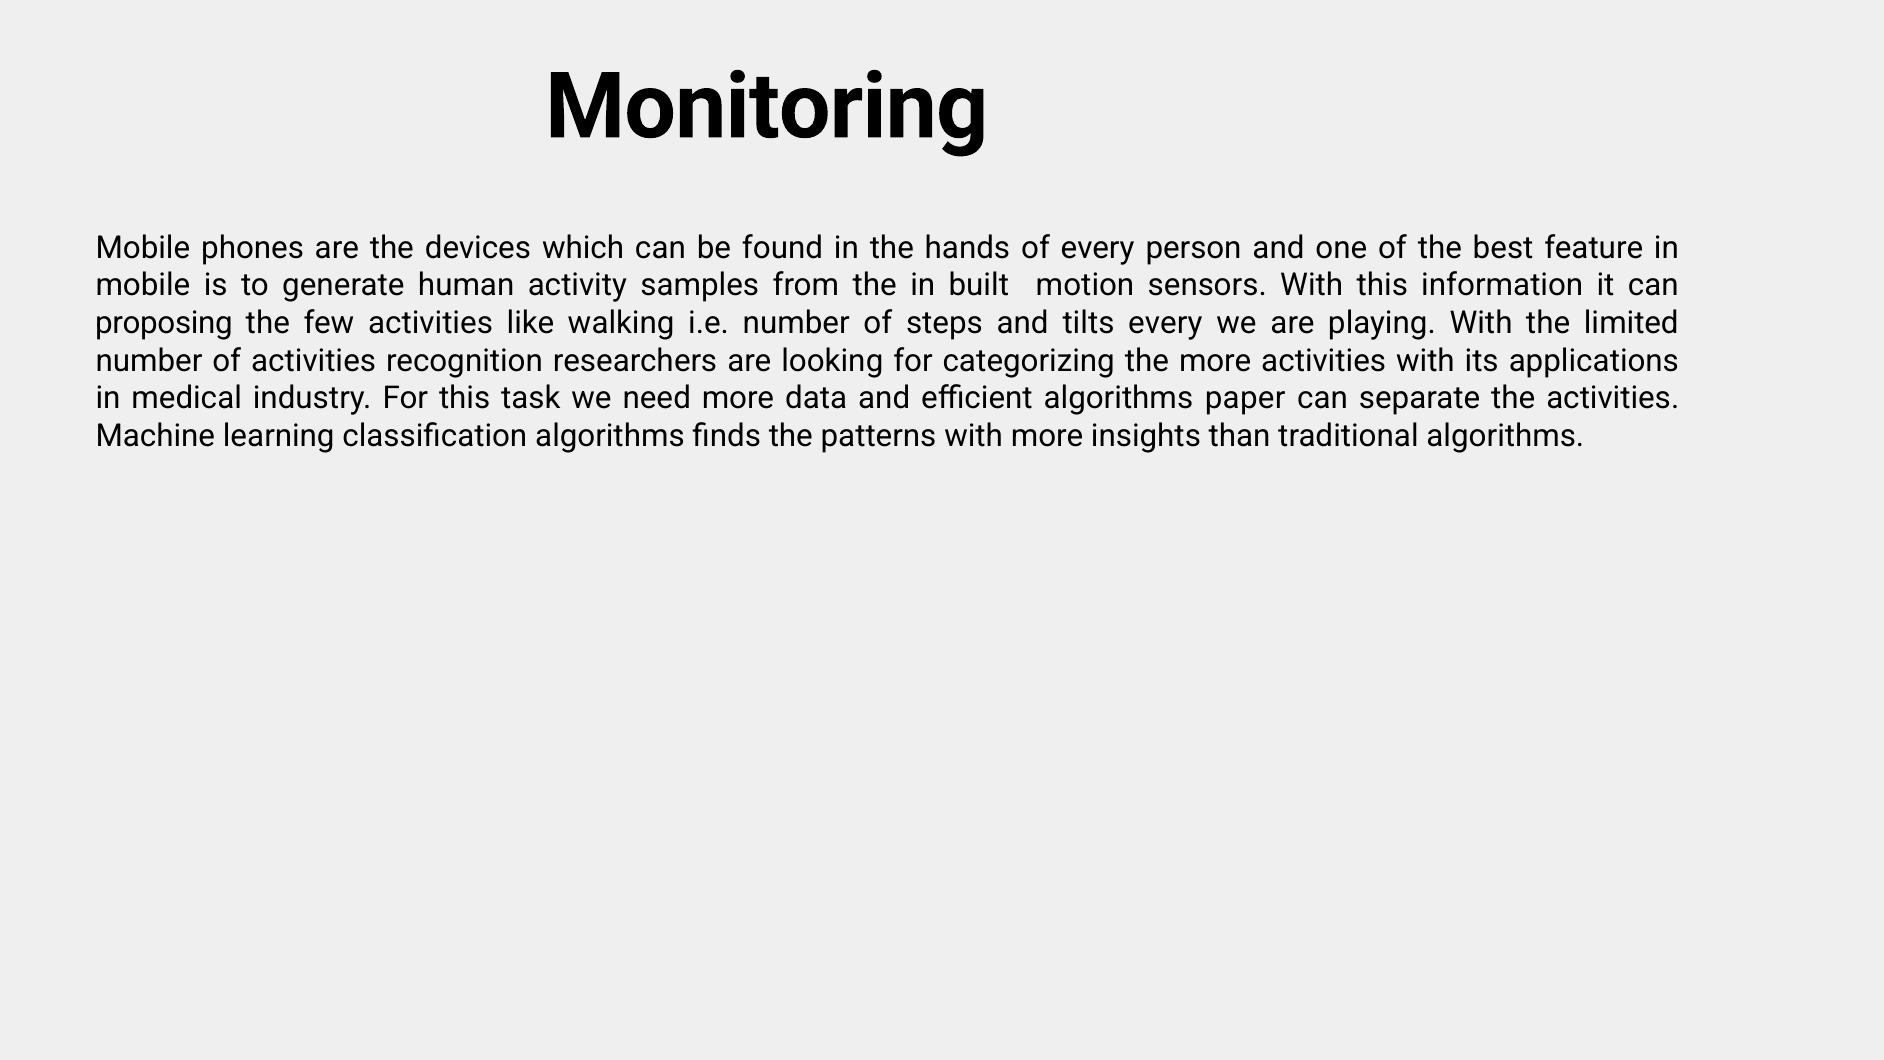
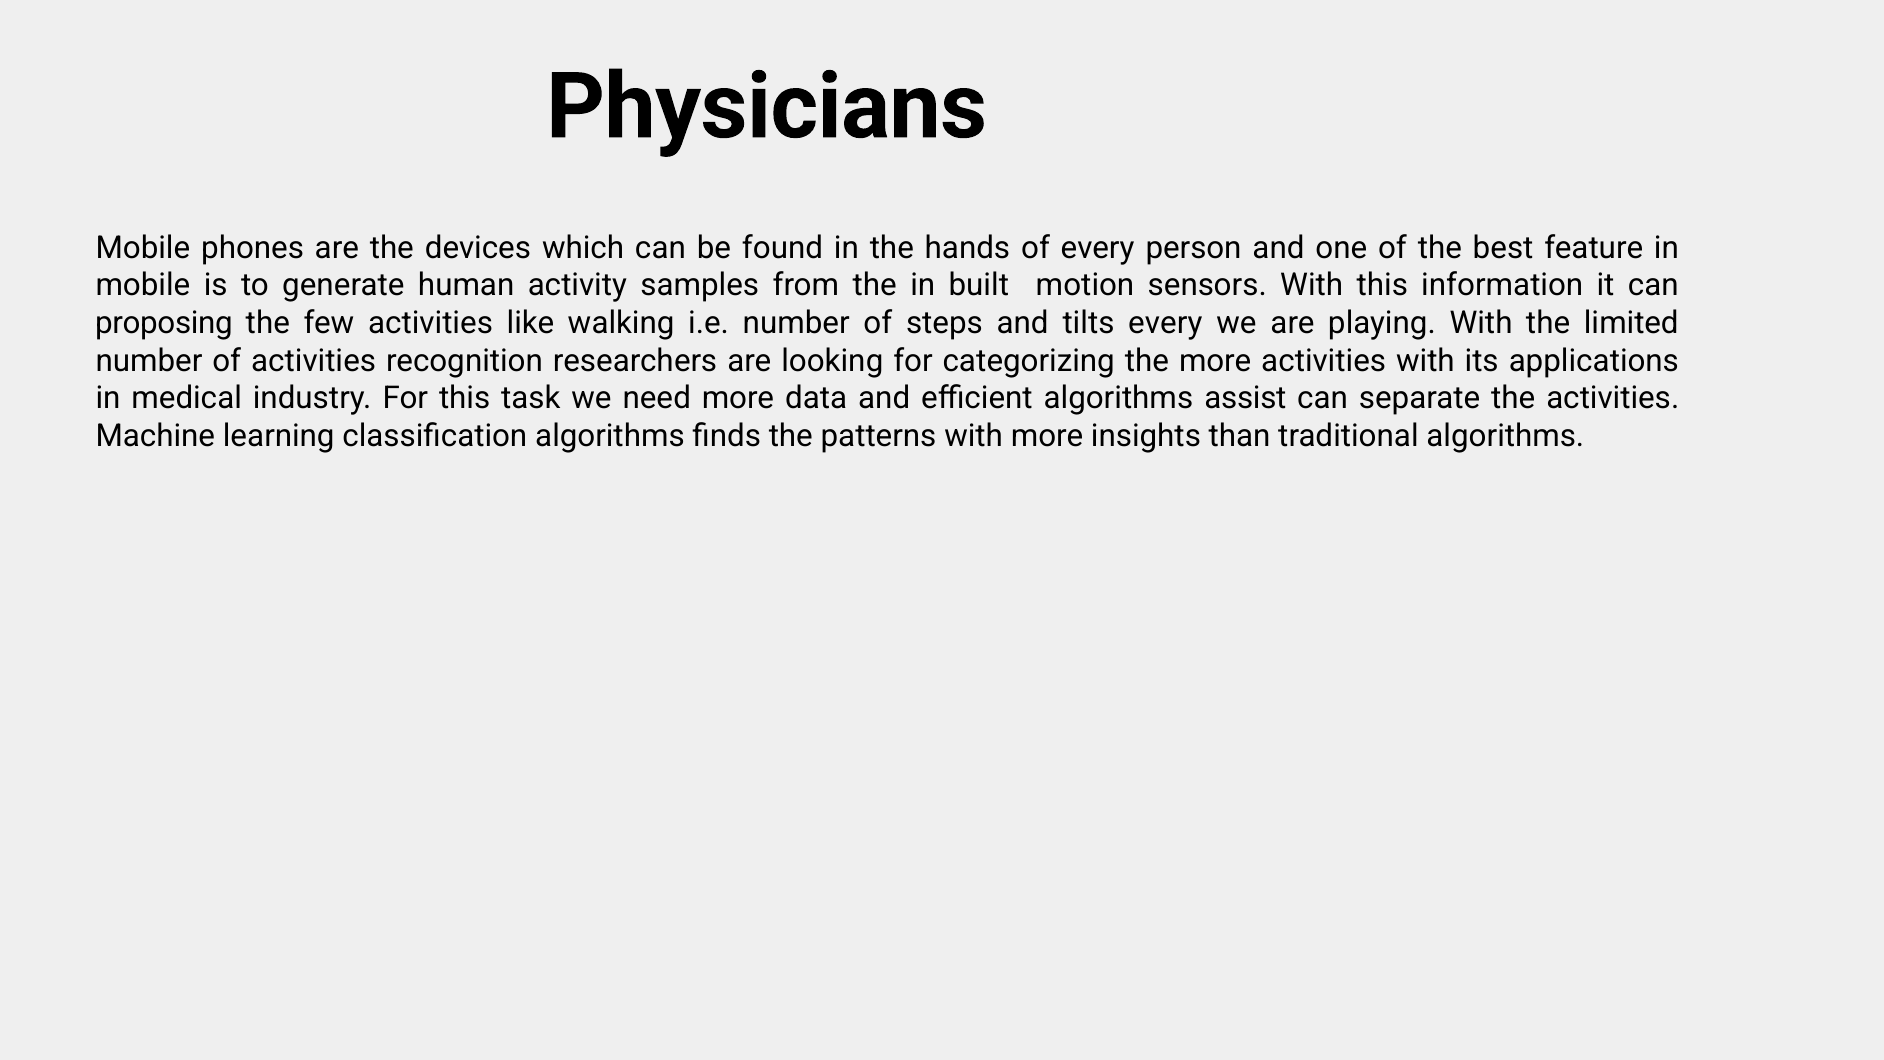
Monitoring: Monitoring -> Physicians (767, 107)
paper: paper -> assist (1245, 399)
